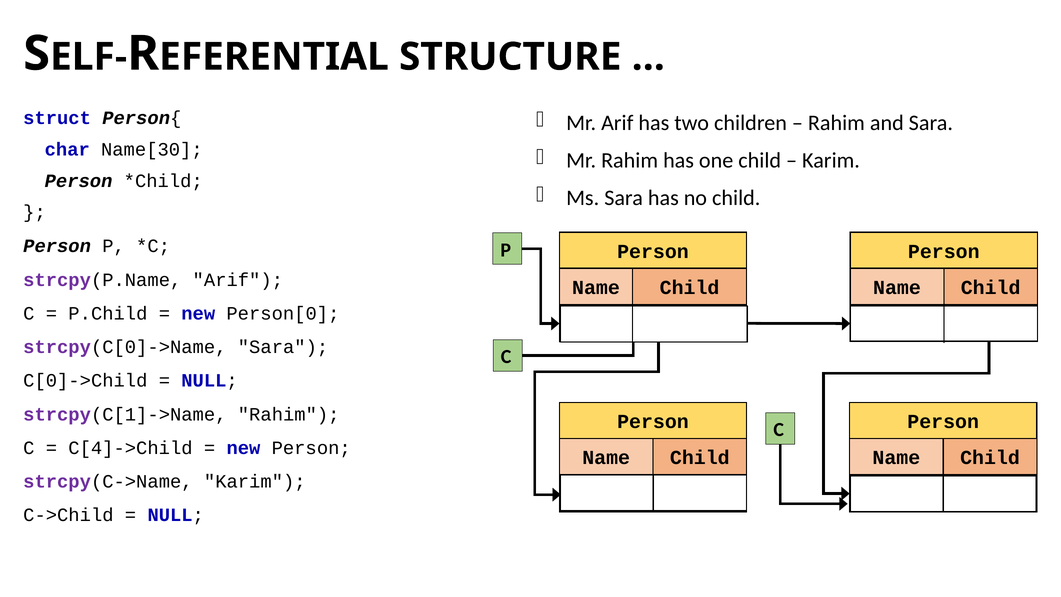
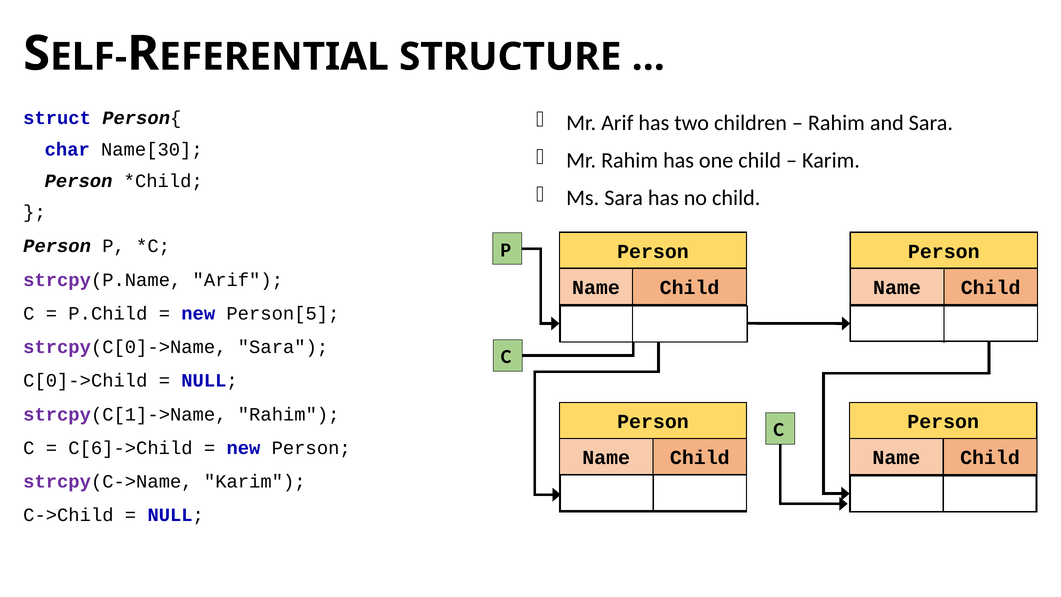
Person[0: Person[0 -> Person[5 (283, 313)
C[4]->Child: C[4]->Child -> C[6]->Child (130, 448)
